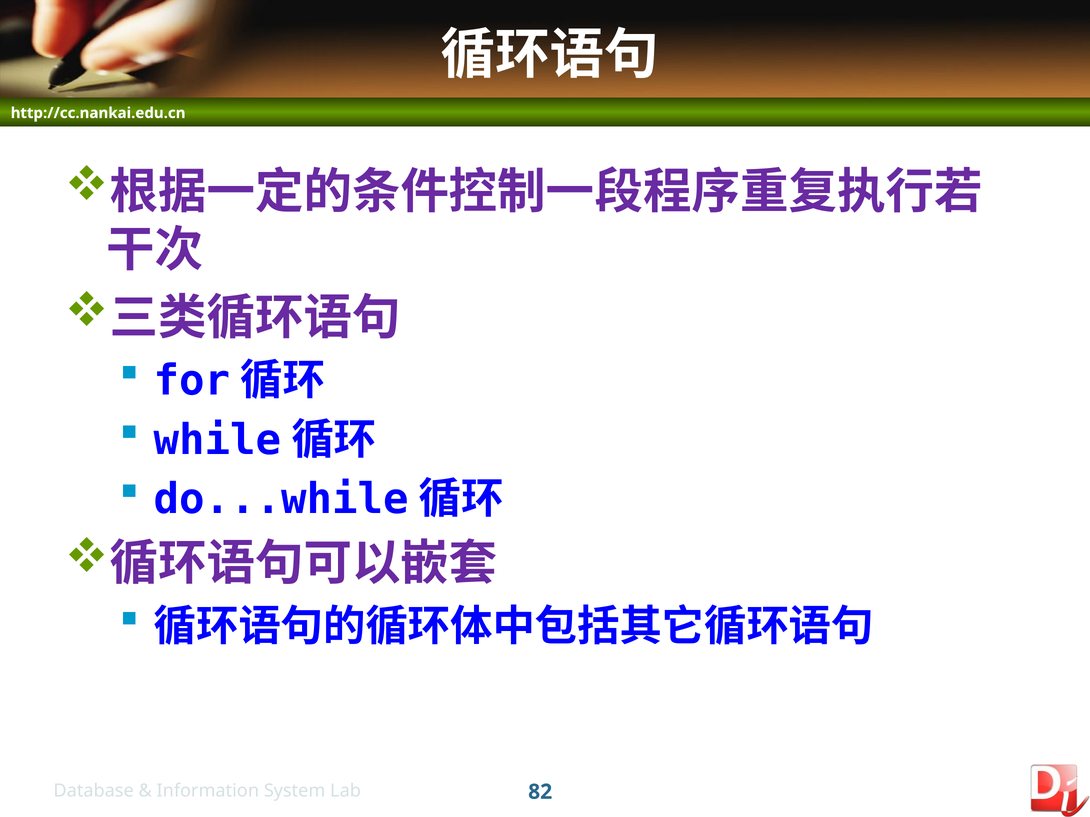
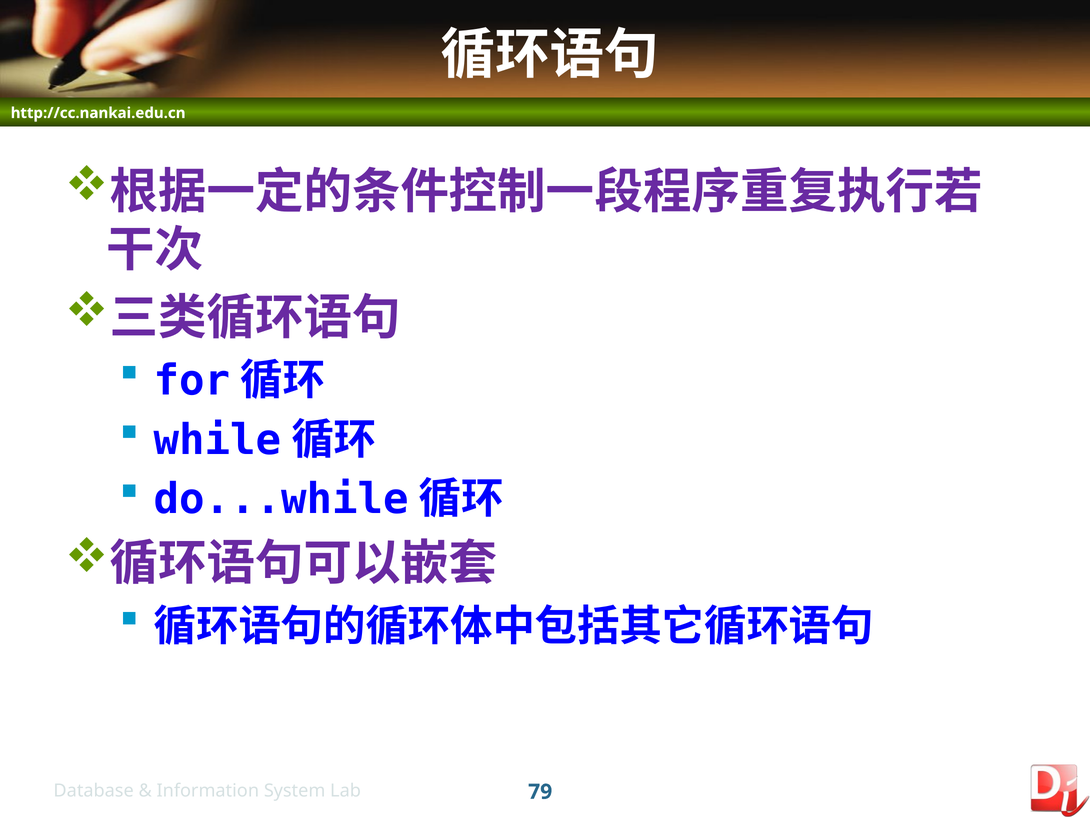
82: 82 -> 79 (540, 792)
